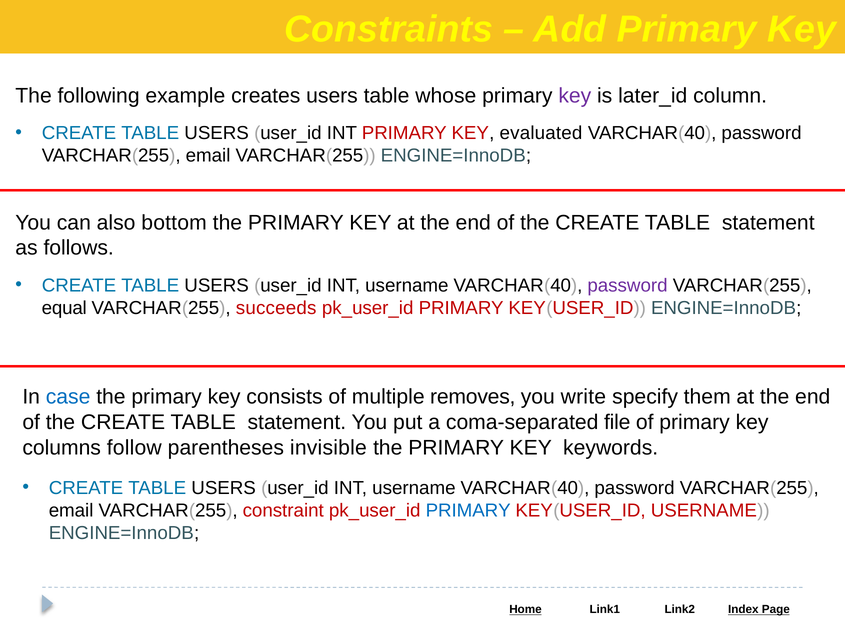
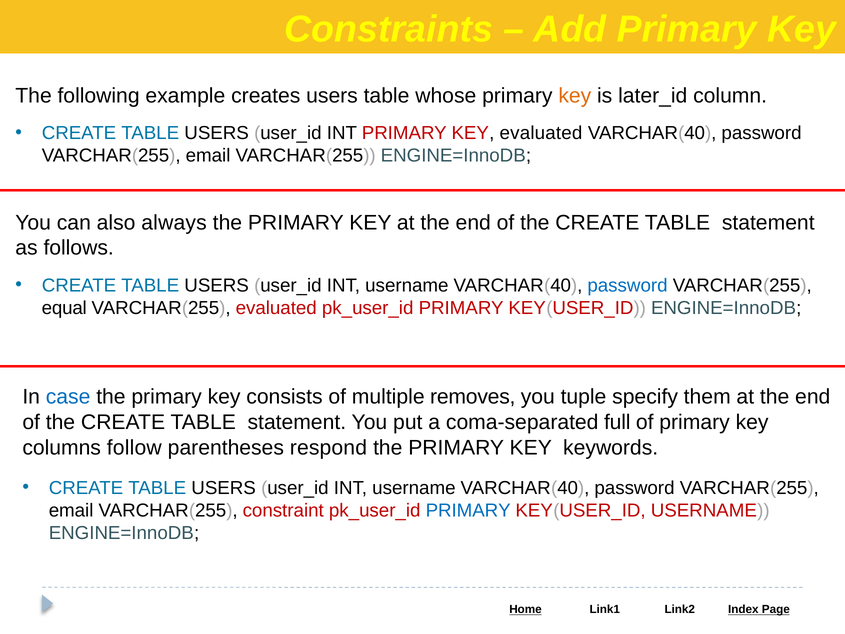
key colour: purple -> orange (575, 96)
bottom: bottom -> always (174, 222)
password colour: purple -> blue (628, 285)
VARCHAR(255 succeeds: succeeds -> evaluated (276, 308)
write: write -> tuple (583, 397)
file: file -> full (617, 422)
invisible: invisible -> respond (328, 447)
